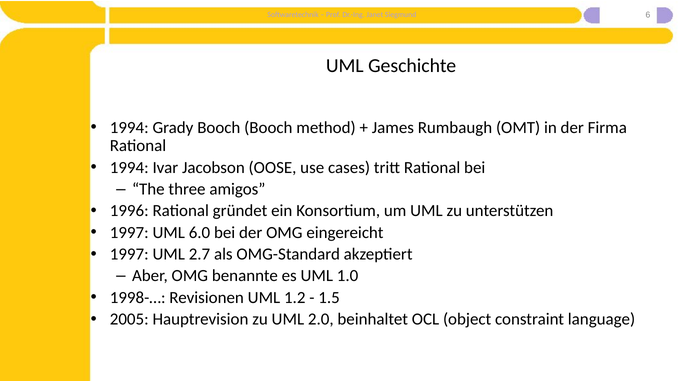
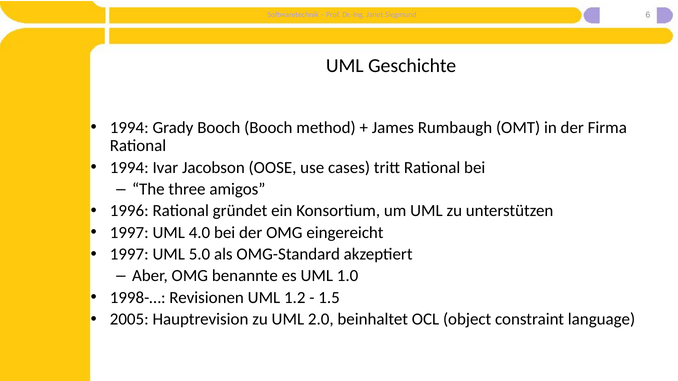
6.0: 6.0 -> 4.0 (199, 233)
2.7: 2.7 -> 5.0 (199, 254)
